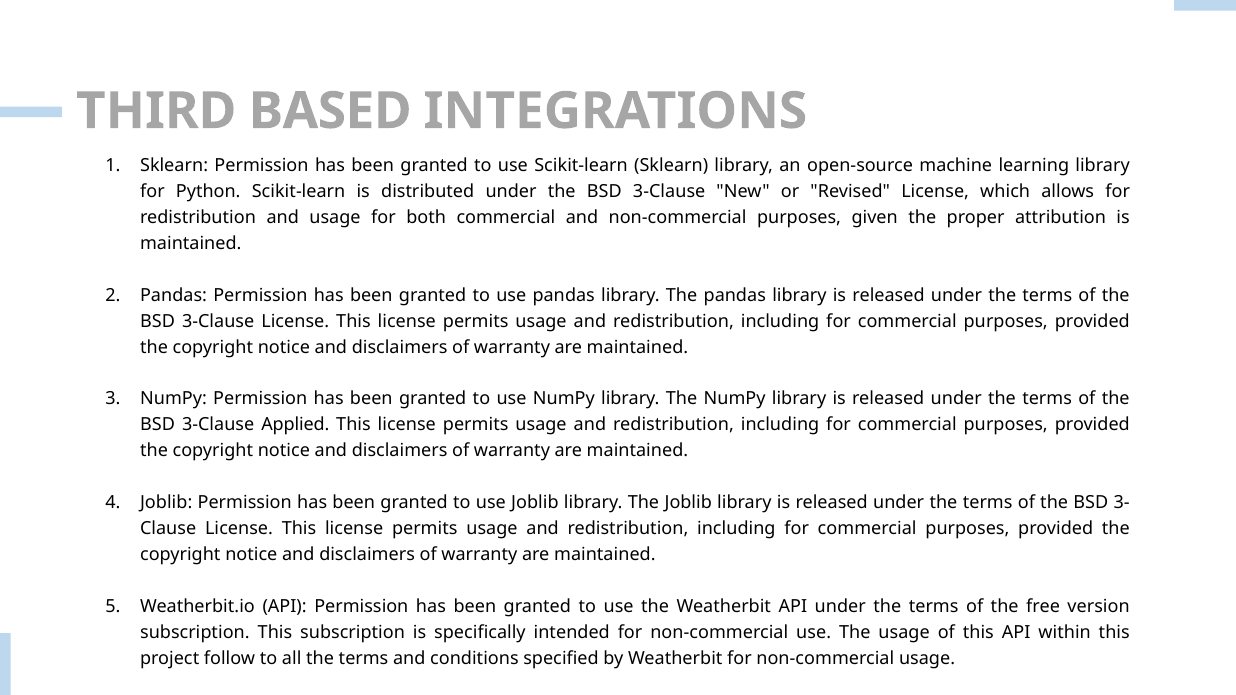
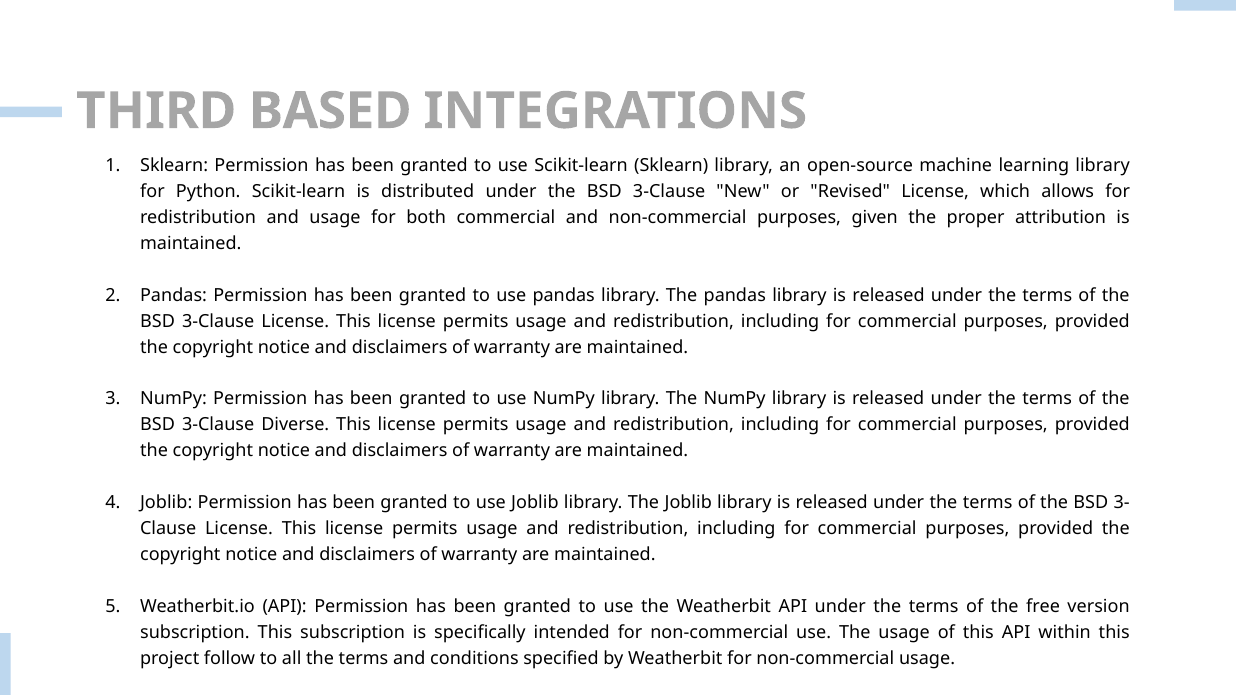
Applied: Applied -> Diverse (295, 425)
